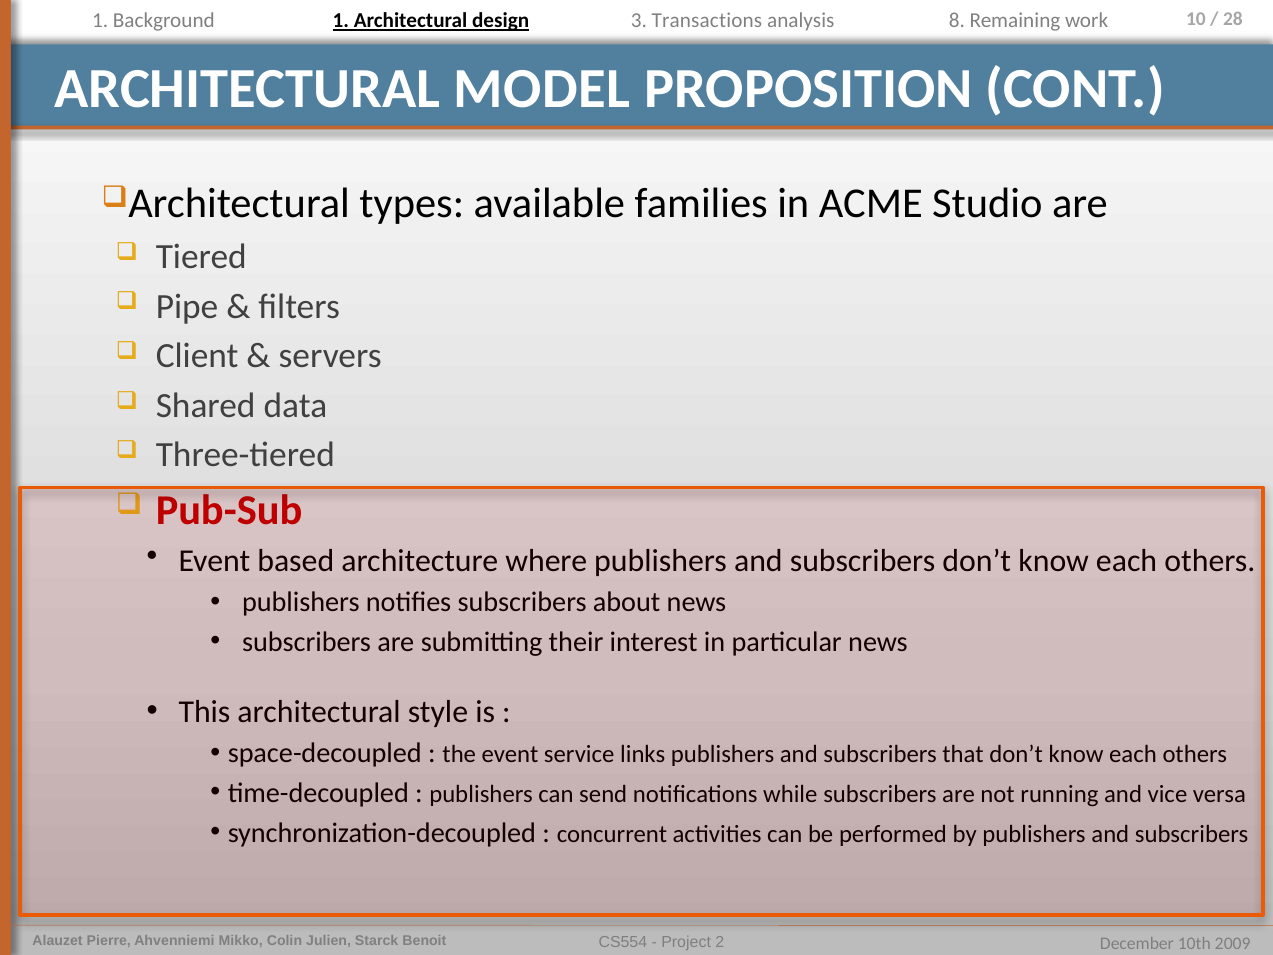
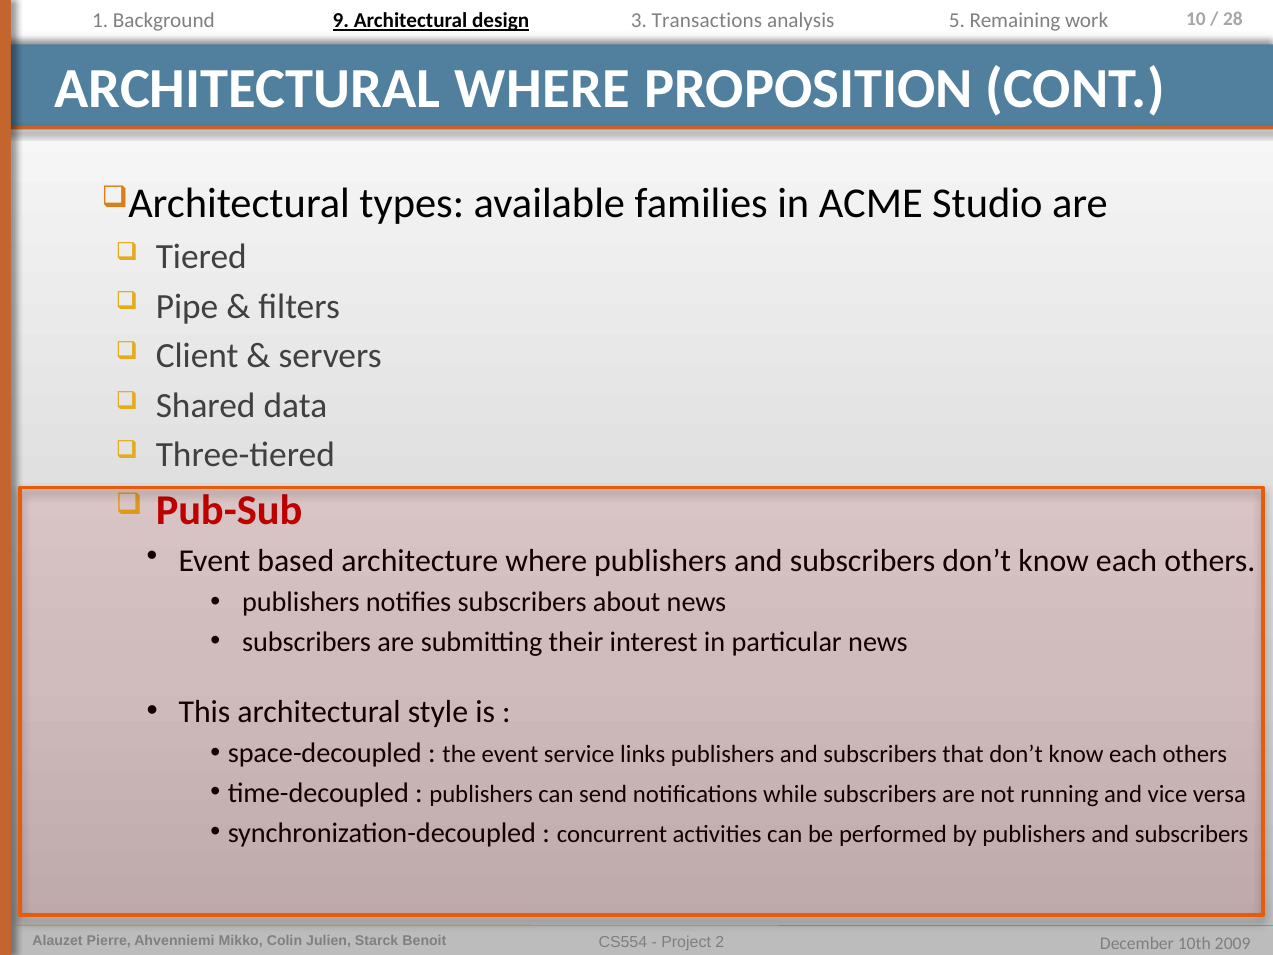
Background 1: 1 -> 9 (341, 20)
8: 8 -> 5 (957, 20)
ARCHITECTURAL MODEL: MODEL -> WHERE (542, 89)
